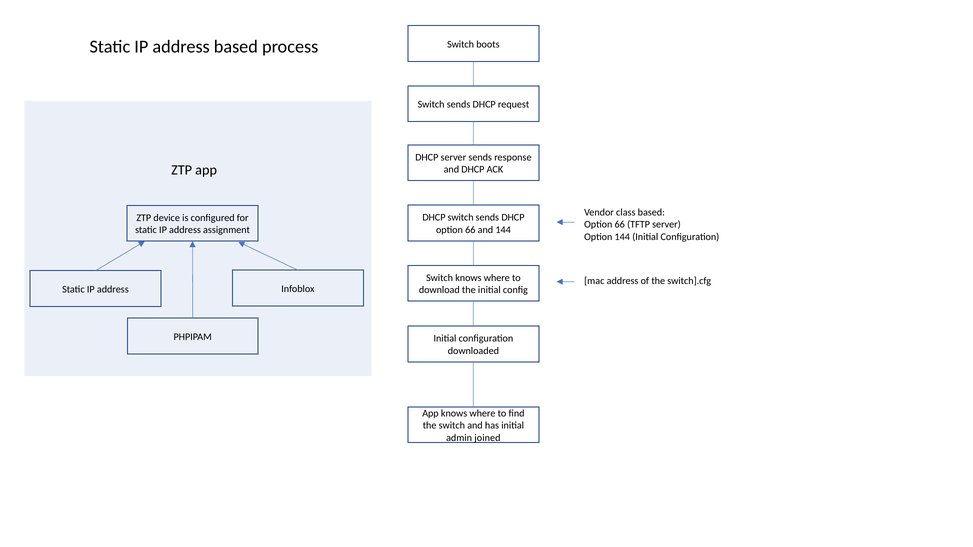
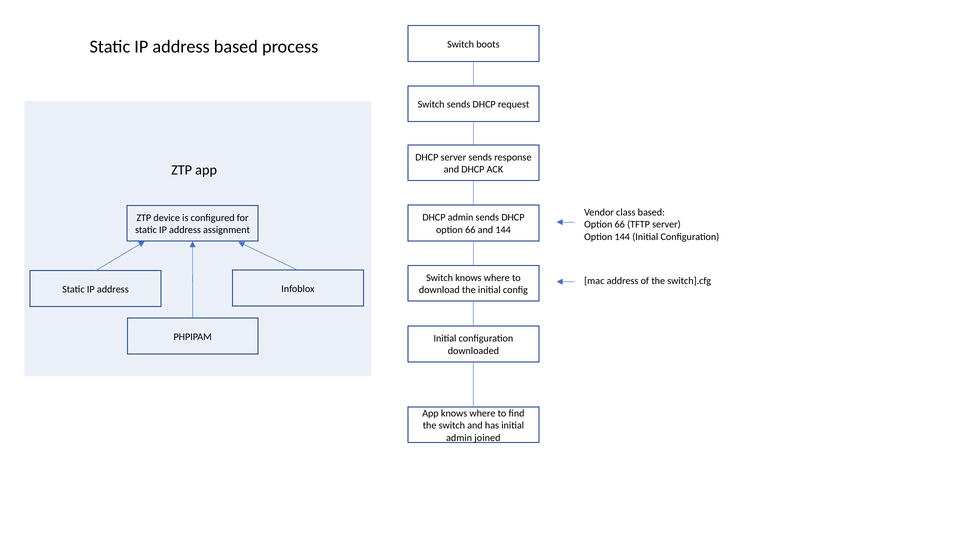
DHCP switch: switch -> admin (461, 218)
